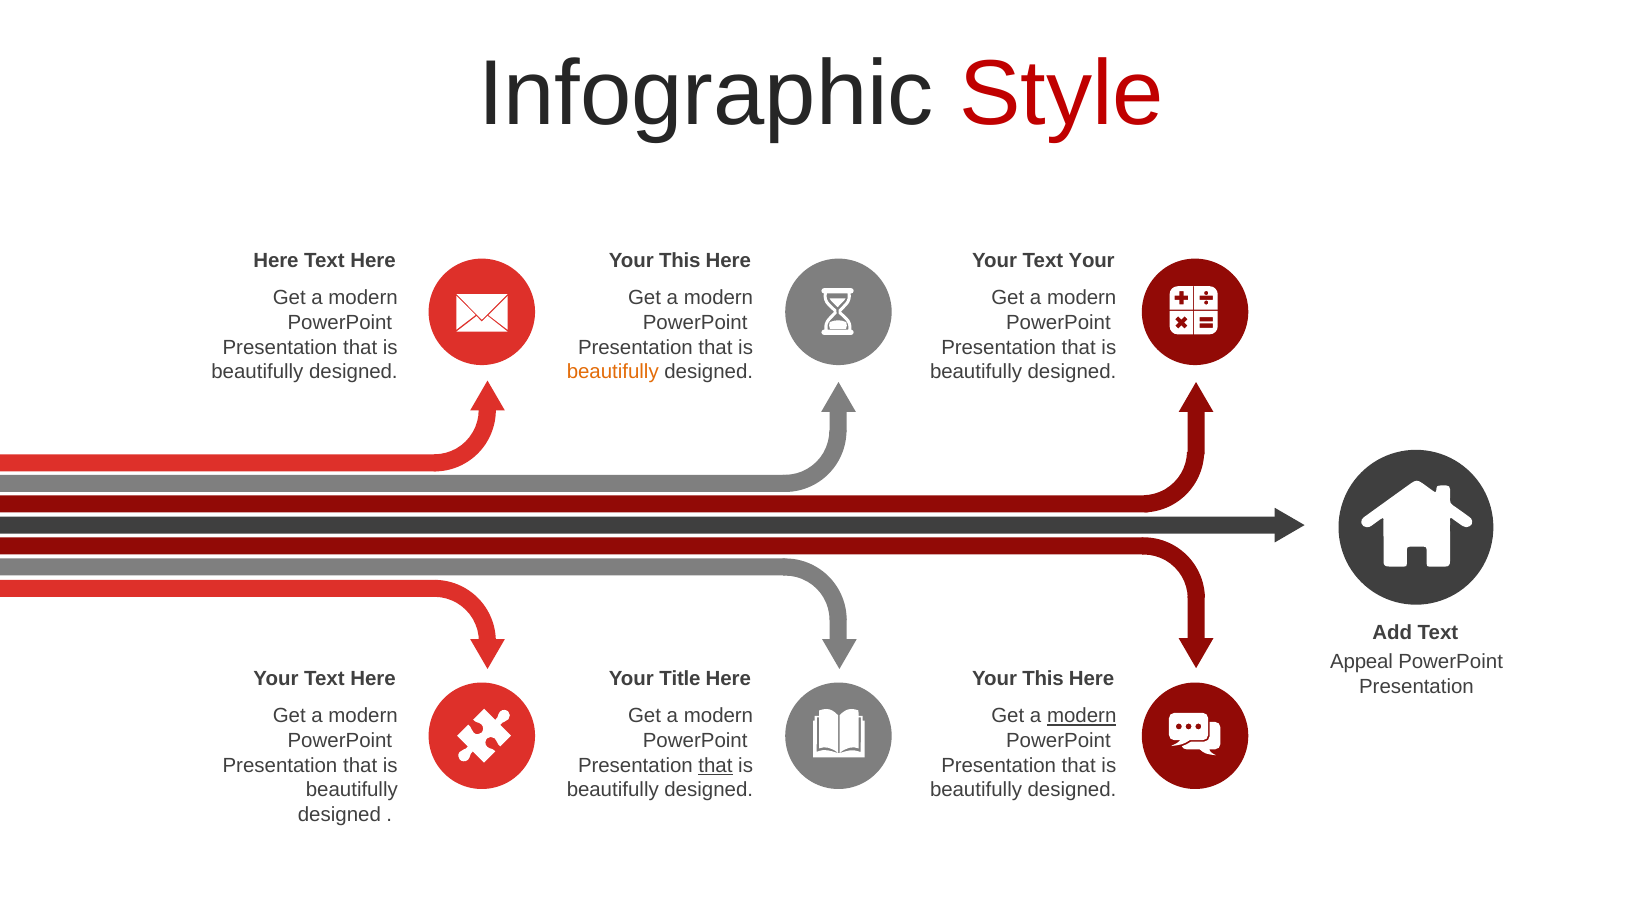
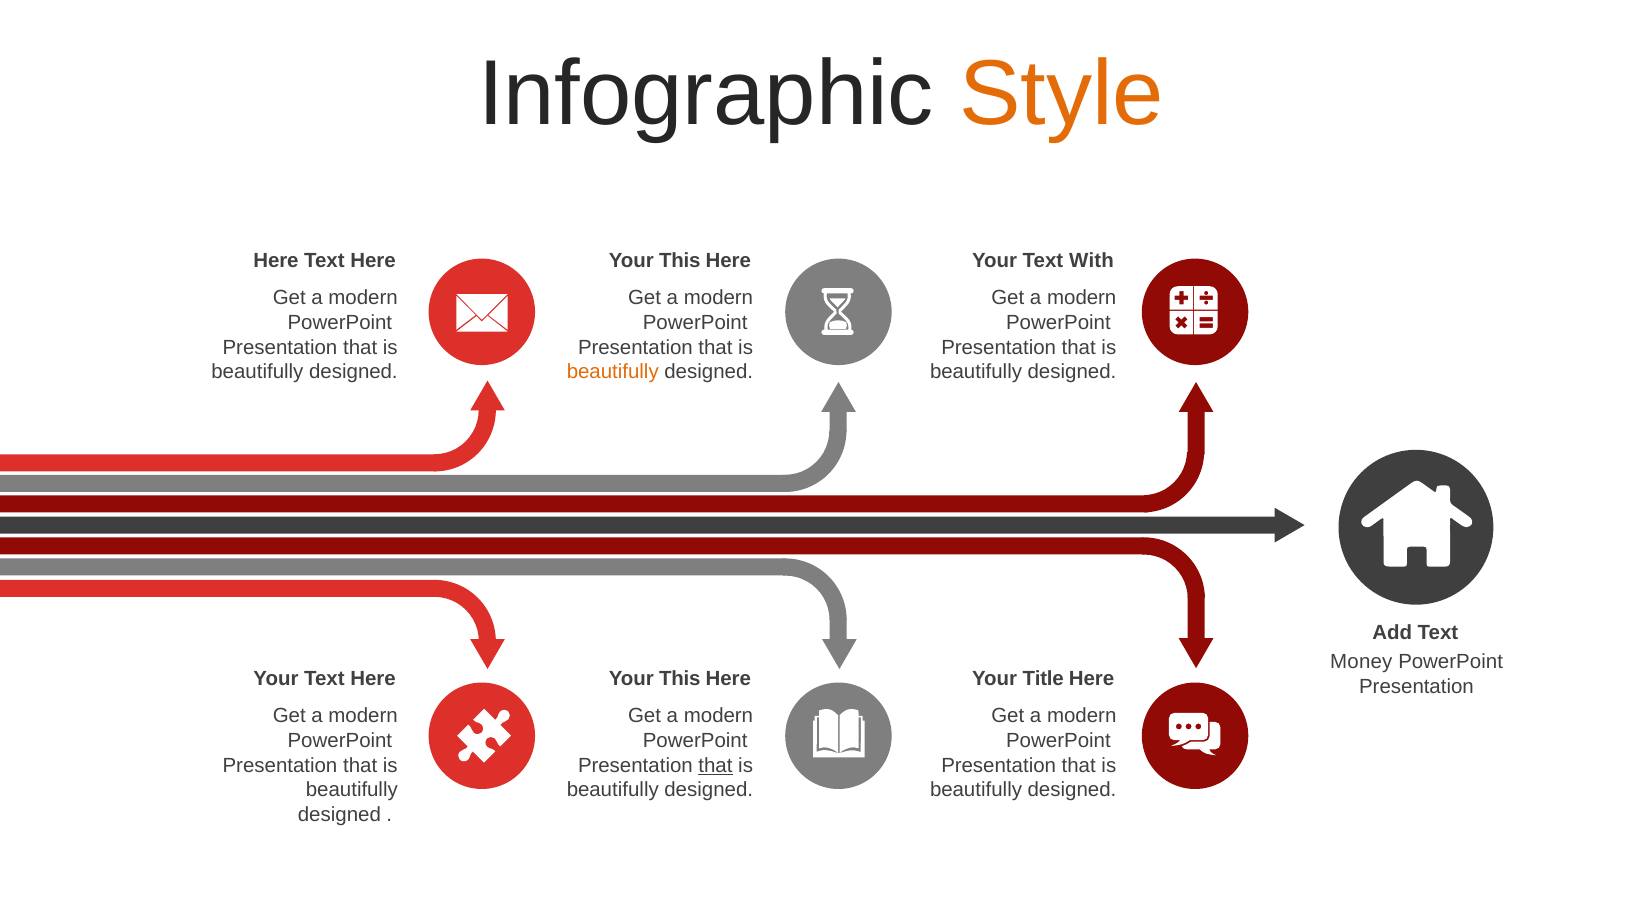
Style colour: red -> orange (1062, 94)
Text Your: Your -> With (1092, 261)
Appeal: Appeal -> Money (1361, 662)
Title: Title -> This (680, 679)
This: This -> Title (1043, 679)
modern underline: present -> none (1082, 716)
